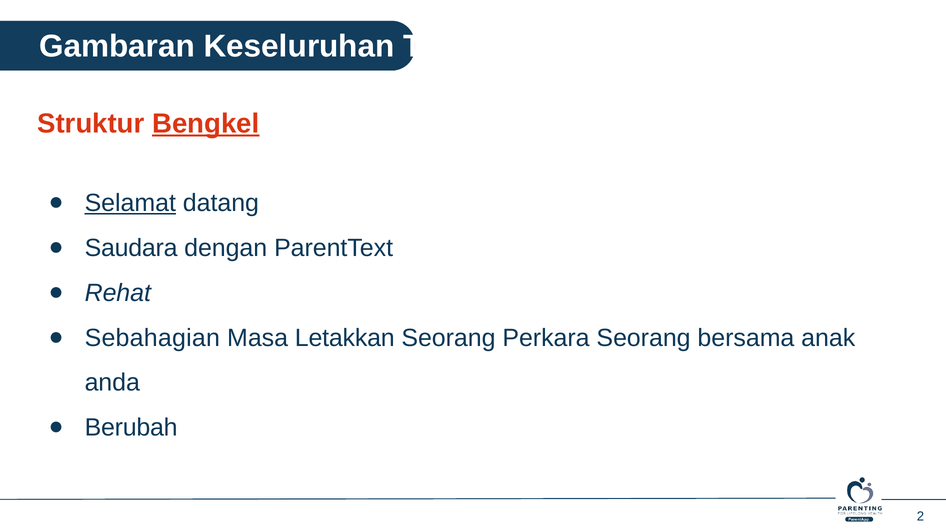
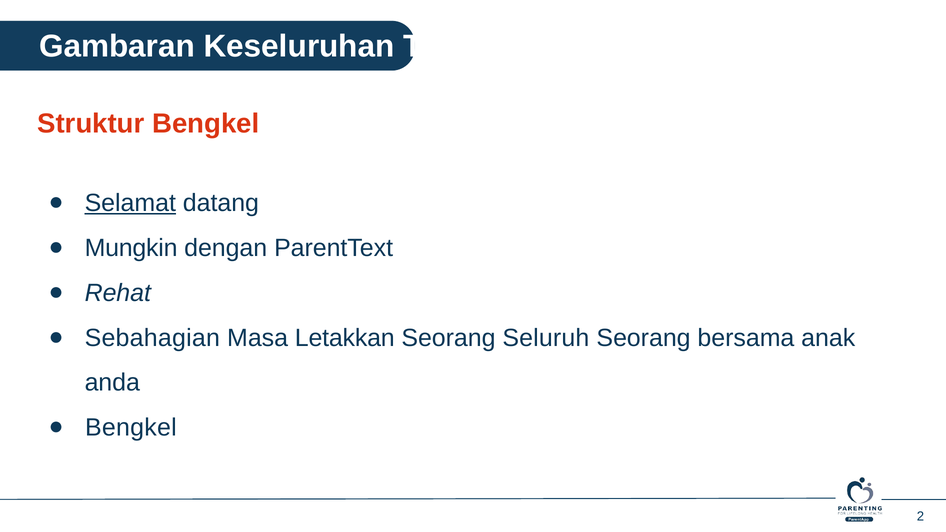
Bengkel underline: present -> none (206, 124)
Saudara: Saudara -> Mungkin (131, 248)
Perkara: Perkara -> Seluruh (546, 338)
Berubah: Berubah -> Bengkel (131, 428)
